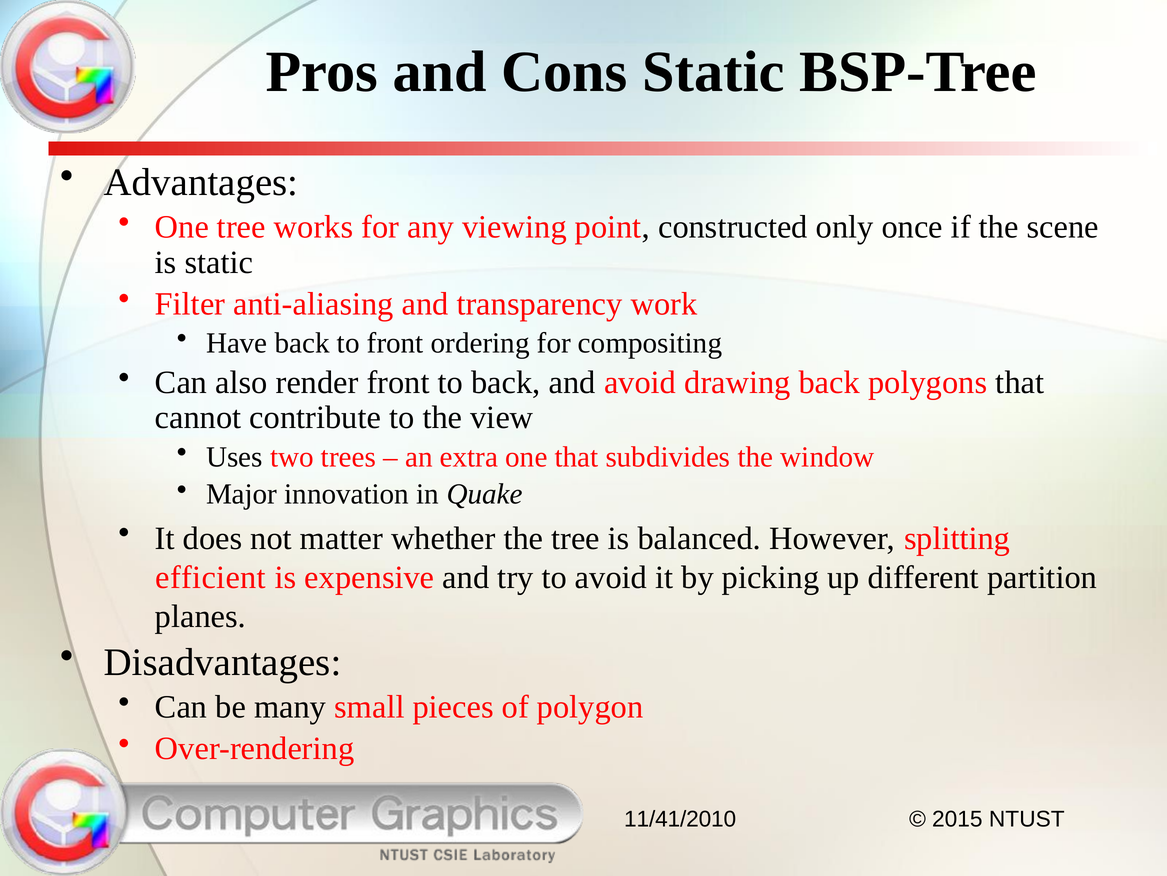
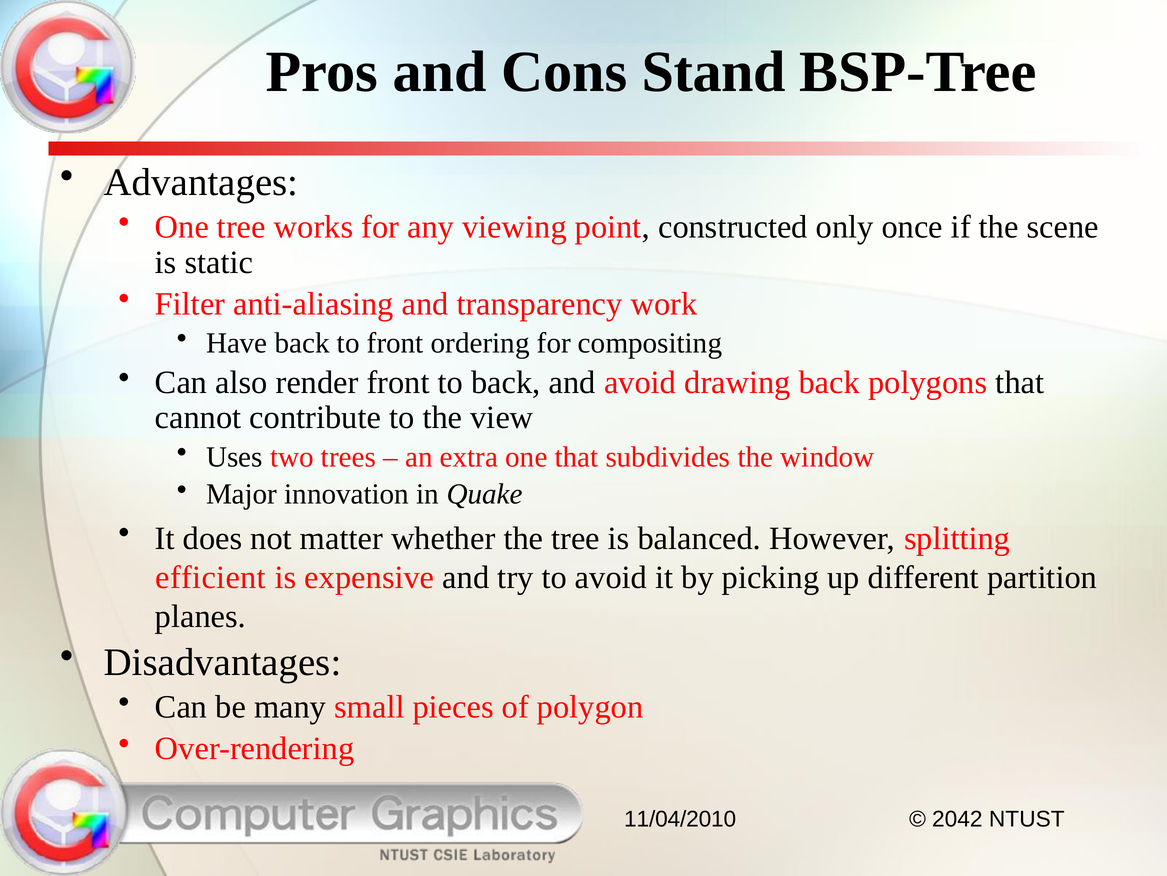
Cons Static: Static -> Stand (714, 72)
11/41/2010: 11/41/2010 -> 11/04/2010 (680, 818)
2015: 2015 -> 2042 (957, 818)
